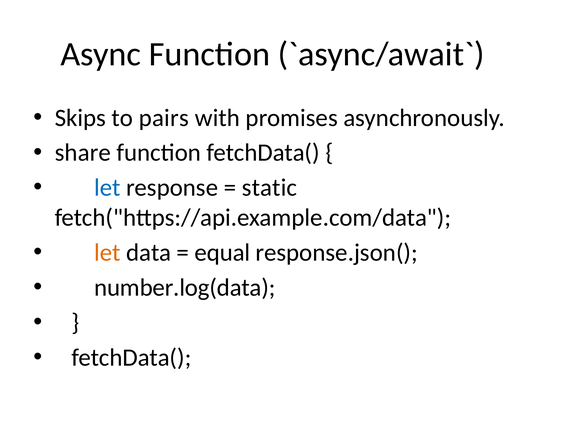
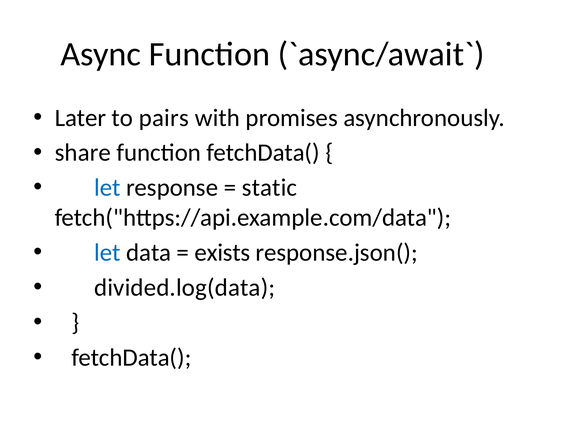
Skips: Skips -> Later (80, 118)
let colour: orange -> blue (107, 252)
equal: equal -> exists (222, 252)
number.log(data: number.log(data -> divided.log(data (185, 287)
